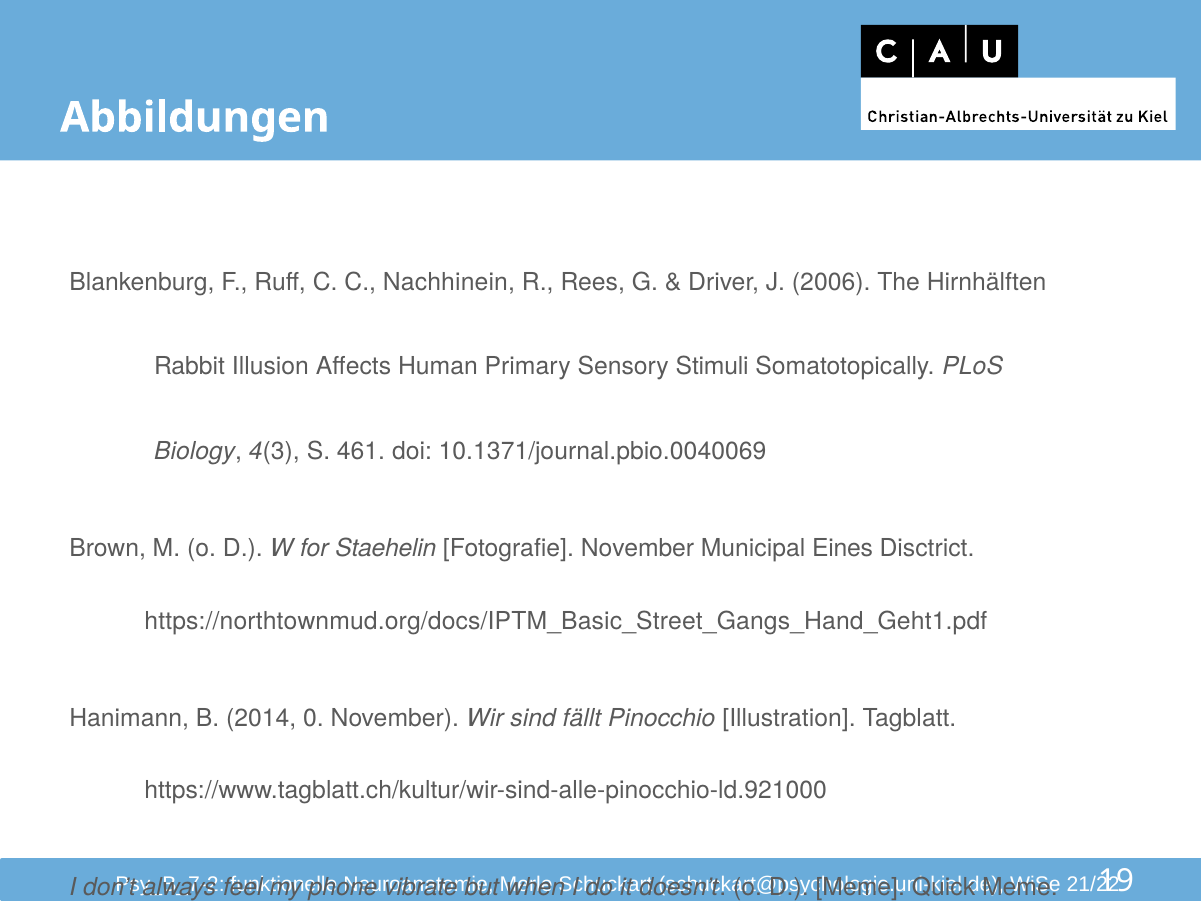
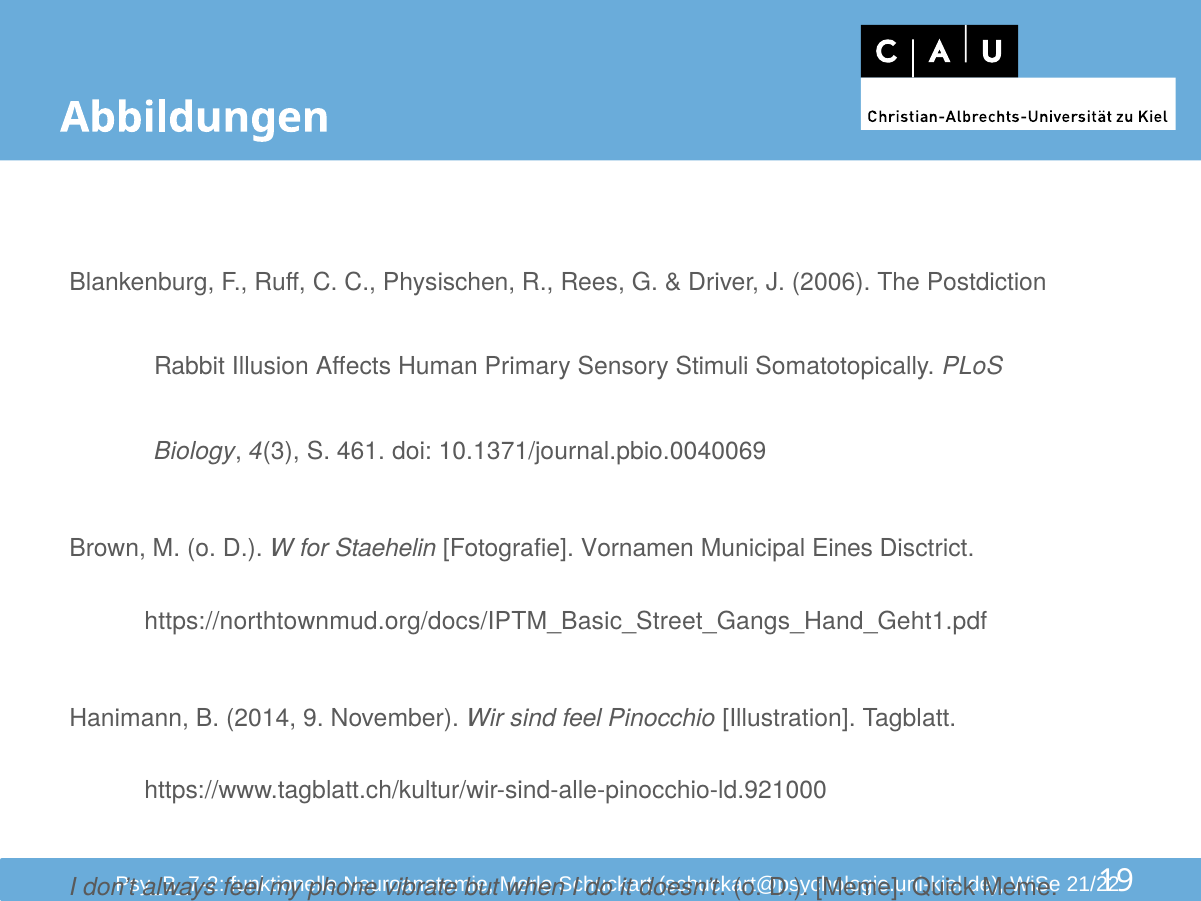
Nachhinein: Nachhinein -> Physischen (449, 282)
Hirnhälften: Hirnhälften -> Postdiction (987, 282)
Fotografie November: November -> Vornamen (637, 548)
0: 0 -> 9 (313, 718)
sind fällt: fällt -> feel (582, 718)
